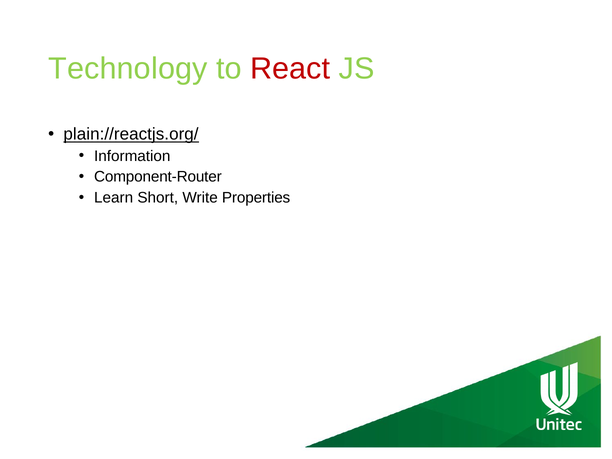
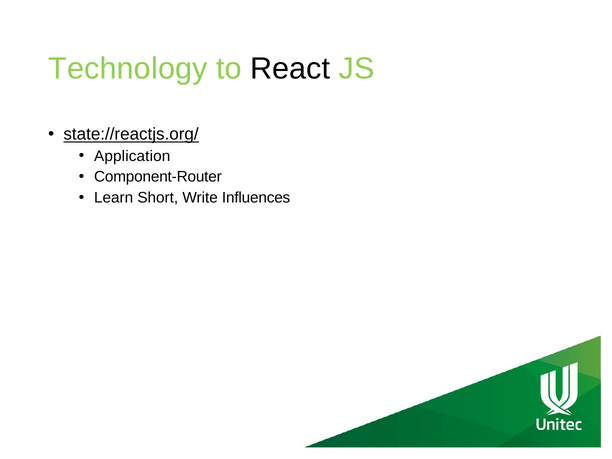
React colour: red -> black (290, 69)
plain://reactjs.org/: plain://reactjs.org/ -> state://reactjs.org/ (131, 134)
Information: Information -> Application (132, 156)
Properties: Properties -> Influences (256, 198)
